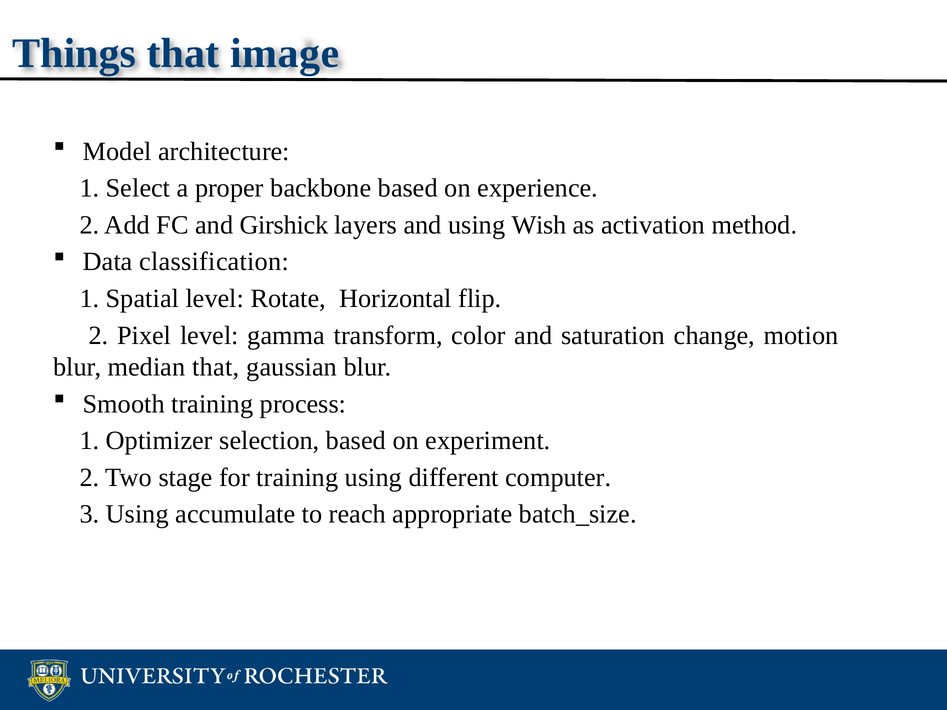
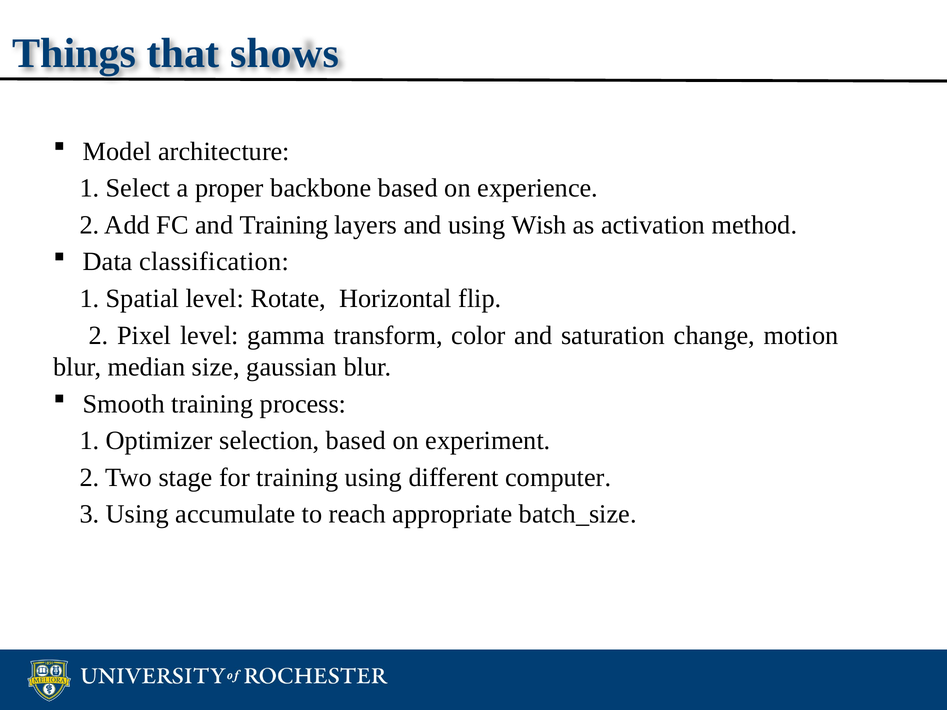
image: image -> shows (285, 53)
and Girshick: Girshick -> Training (284, 225)
median that: that -> size (216, 367)
